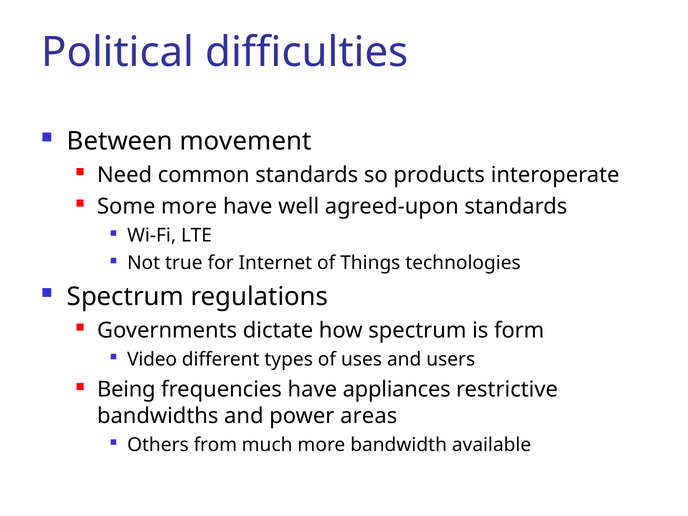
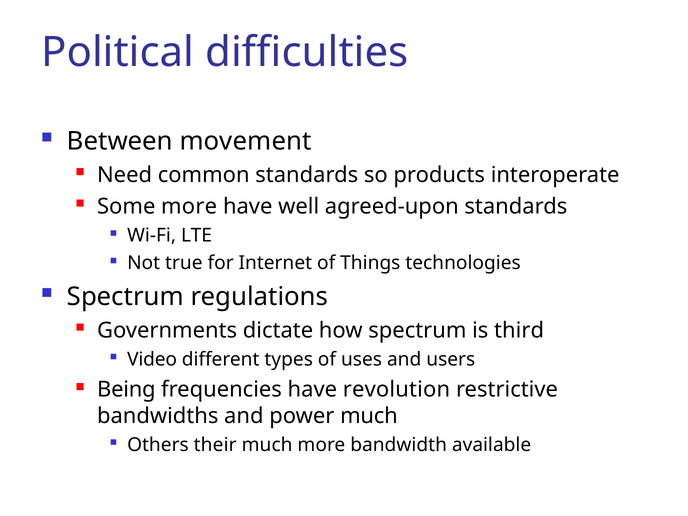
form: form -> third (519, 330)
appliances: appliances -> revolution (396, 390)
power areas: areas -> much (369, 416)
from: from -> their (215, 445)
